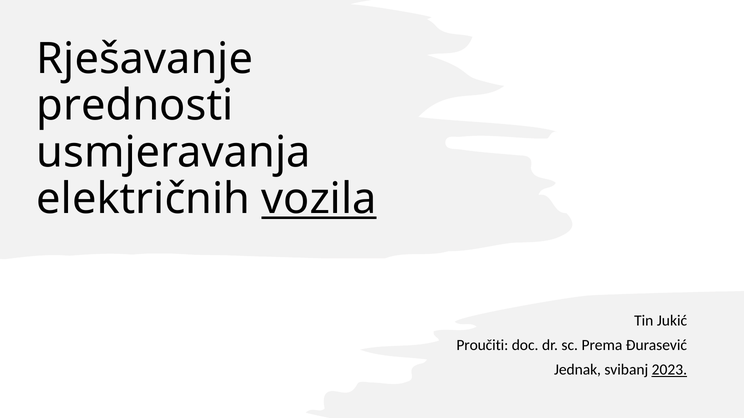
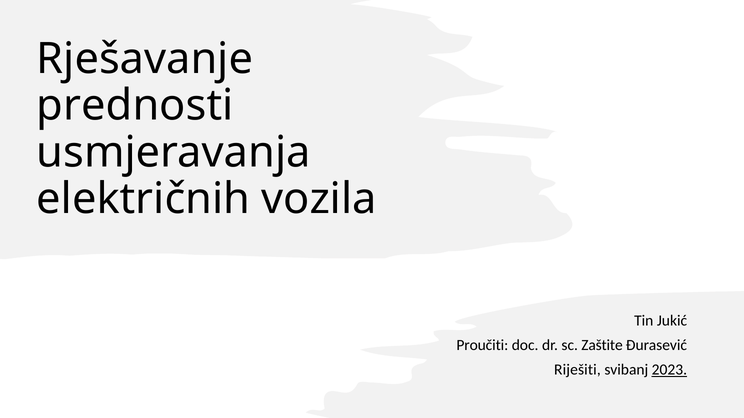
vozila underline: present -> none (319, 199)
Prema: Prema -> Zaštite (602, 346)
Jednak: Jednak -> Riješiti (577, 370)
